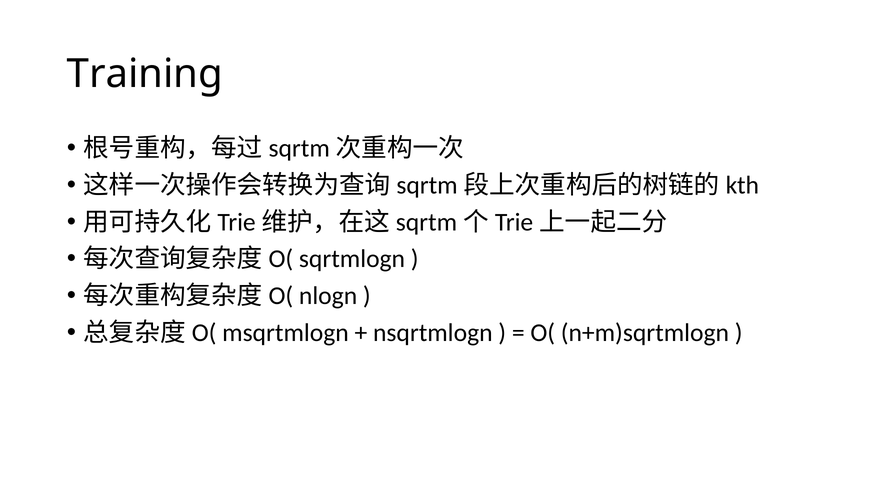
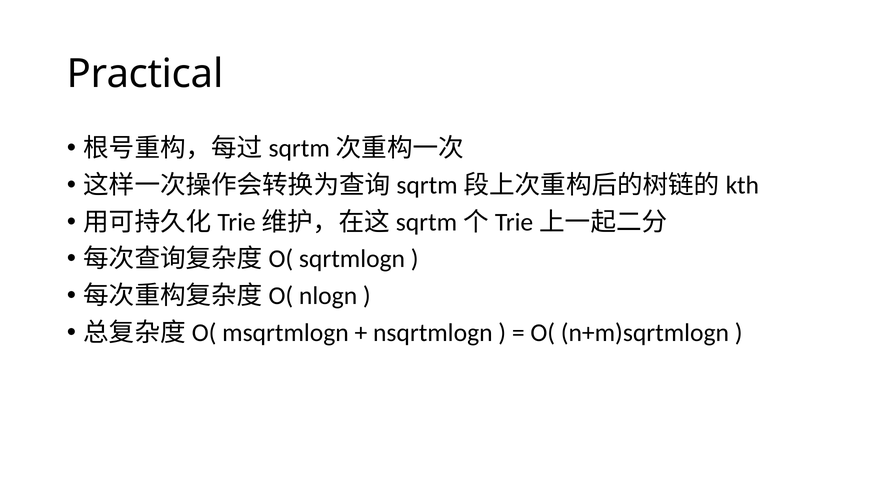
Training: Training -> Practical (145, 74)
